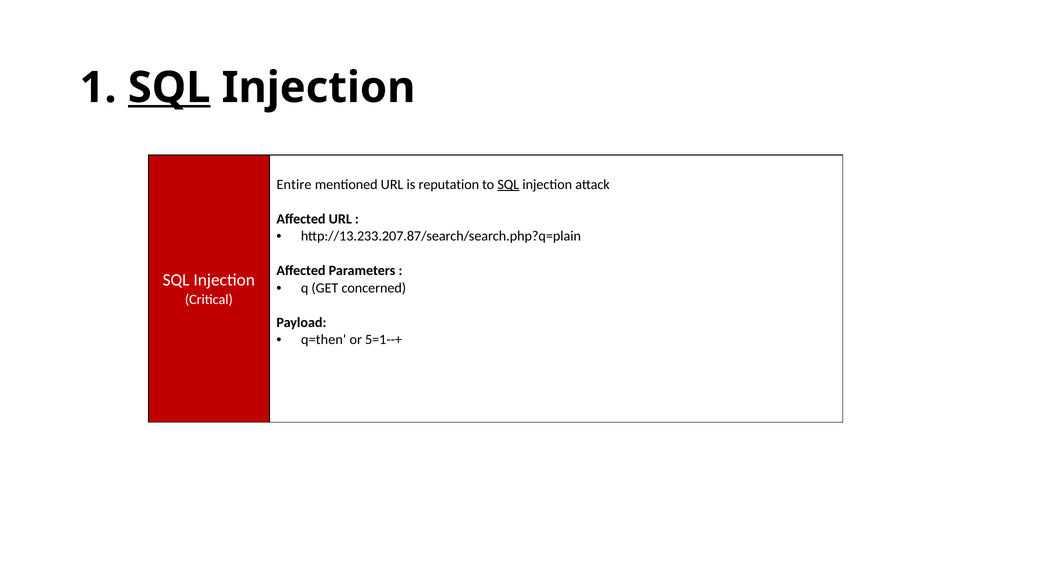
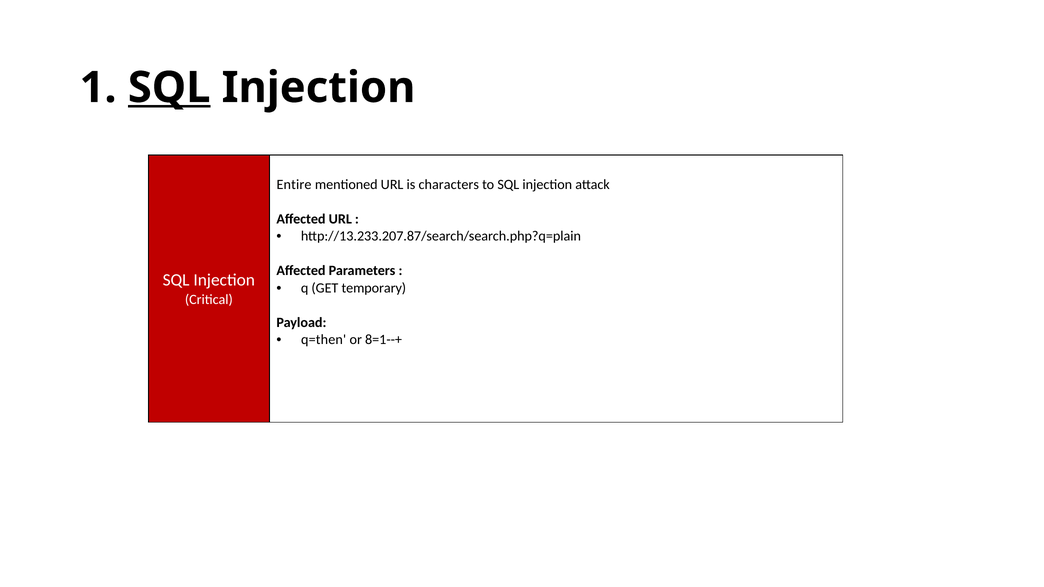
reputation: reputation -> characters (449, 185)
SQL underline: present -> none (508, 185)
concerned: concerned -> temporary (374, 288)
5=1--+: 5=1--+ -> 8=1--+ (384, 340)
